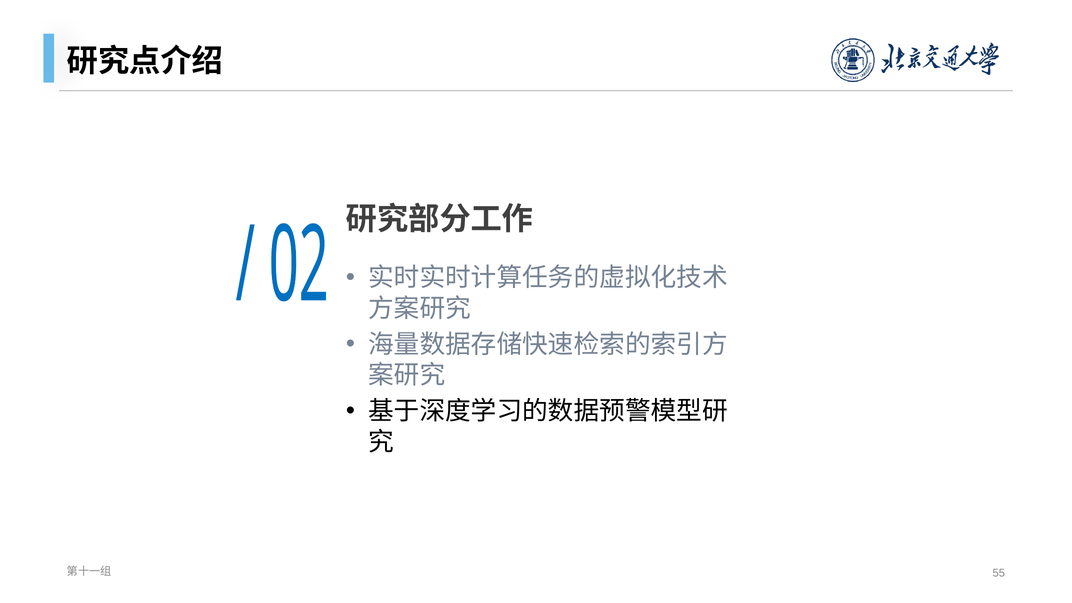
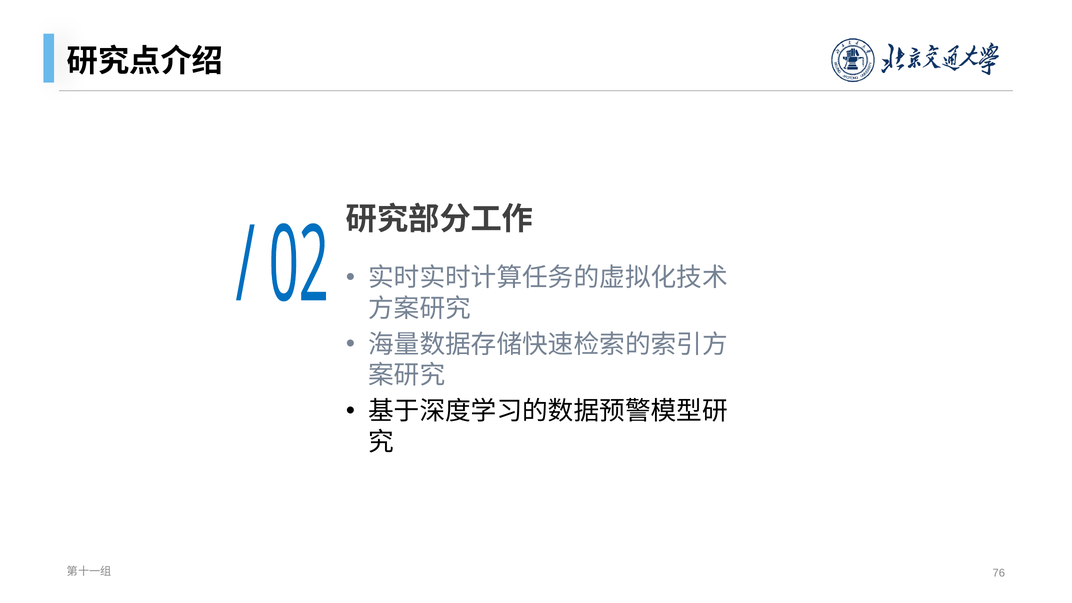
55: 55 -> 76 (999, 573)
